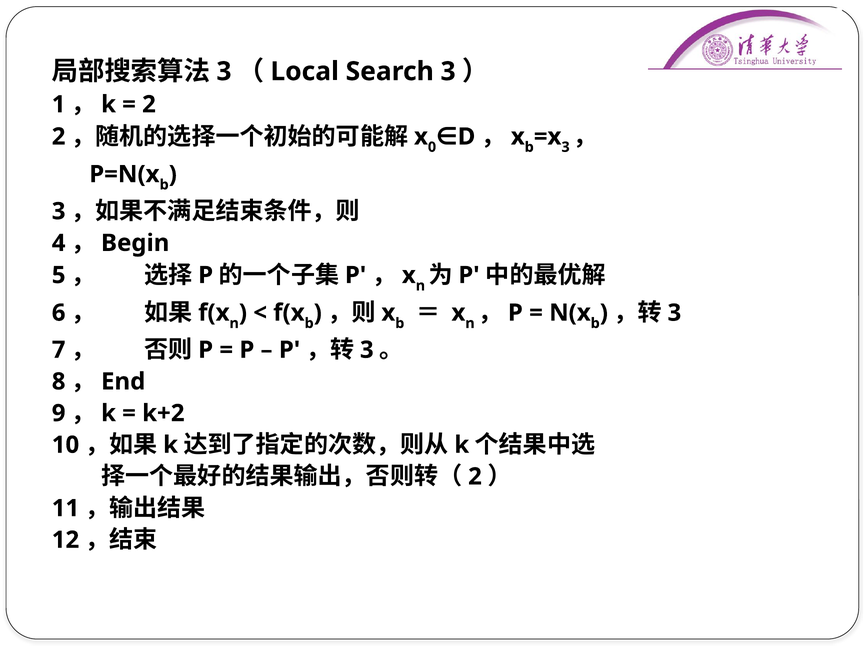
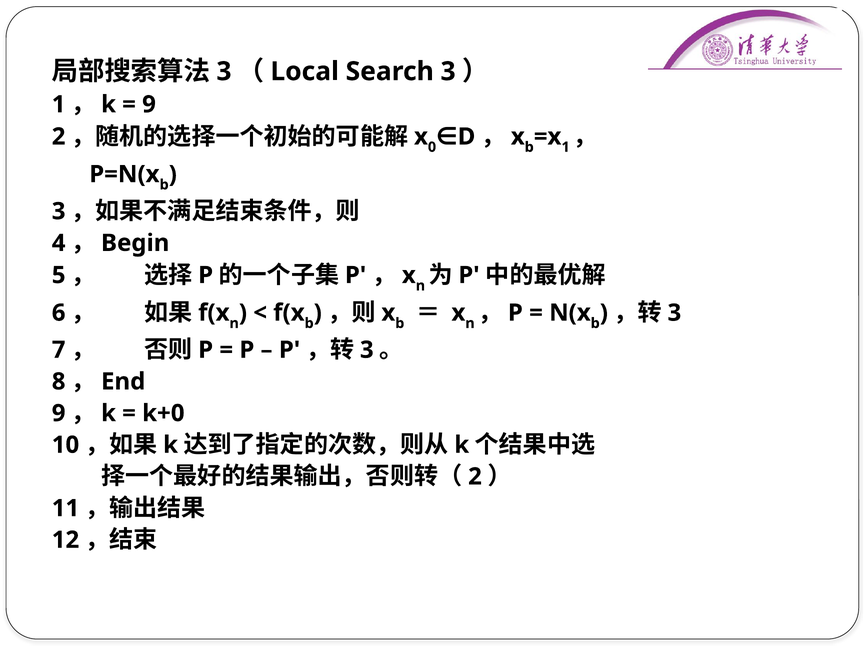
2: 2 -> 9 (149, 105)
3: 3 -> 1 (566, 147)
k+2: k+2 -> k+0 (163, 414)
